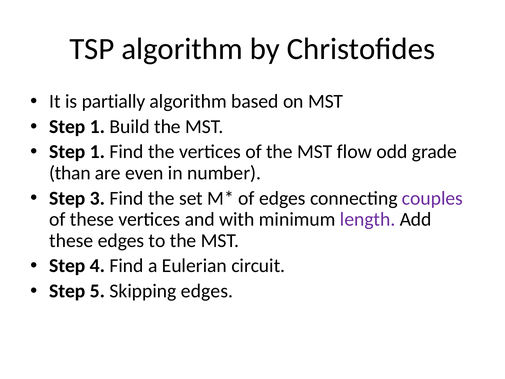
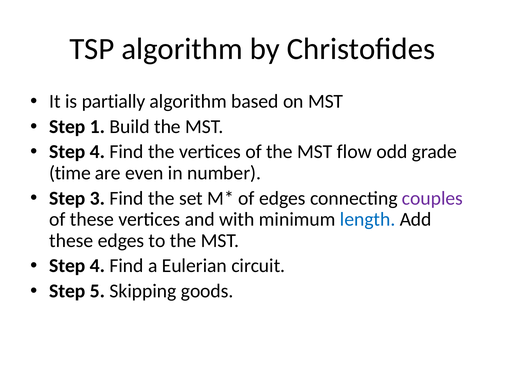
1: 1 -> 4 (97, 152)
than: than -> time (70, 173)
length colour: purple -> blue (368, 219)
Skipping edges: edges -> goods (207, 291)
